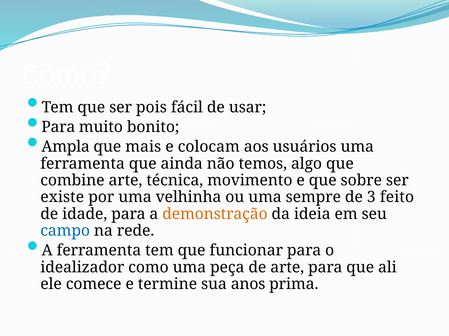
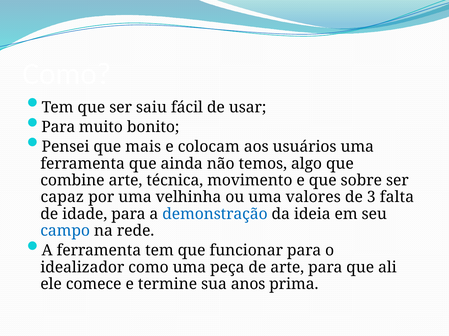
pois: pois -> saiu (151, 108)
Ampla: Ampla -> Pensei (66, 147)
existe: existe -> capaz (62, 198)
sempre: sempre -> valores (313, 198)
feito: feito -> falta (397, 198)
demonstração colour: orange -> blue (215, 214)
